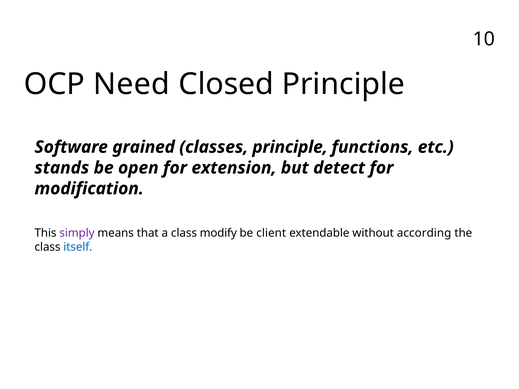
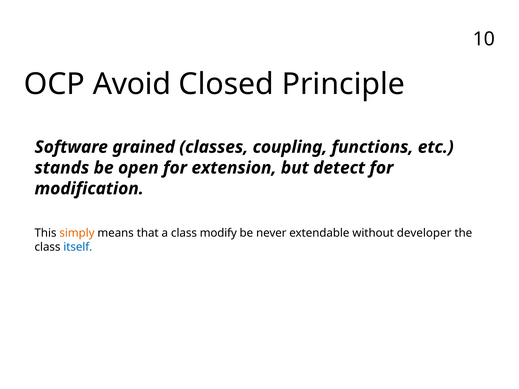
Need: Need -> Avoid (132, 84)
classes principle: principle -> coupling (290, 147)
simply colour: purple -> orange (77, 233)
client: client -> never (271, 233)
according: according -> developer (424, 233)
